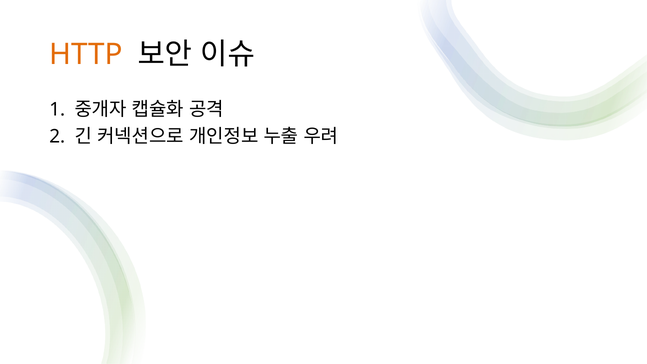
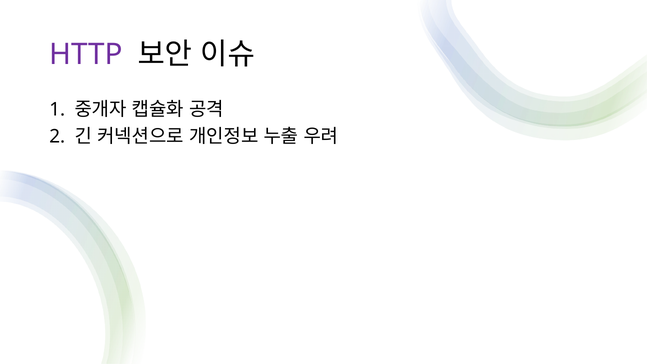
HTTP colour: orange -> purple (86, 54)
